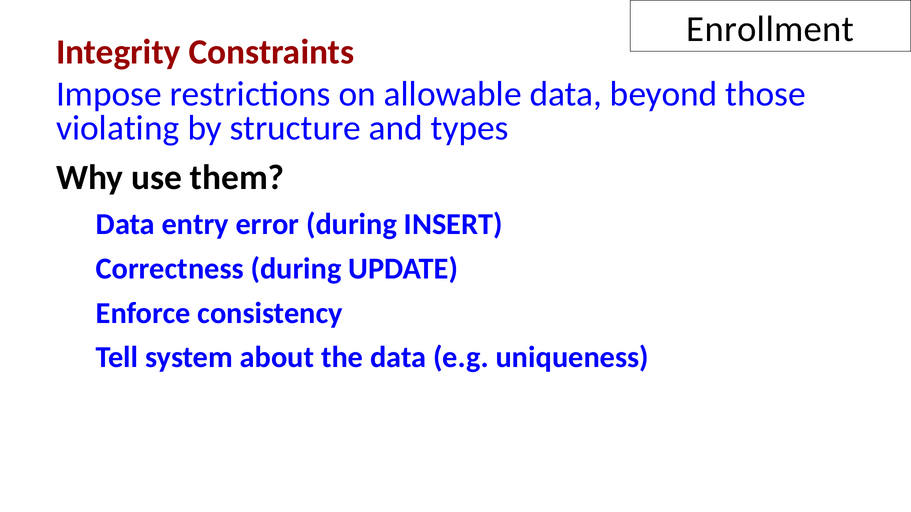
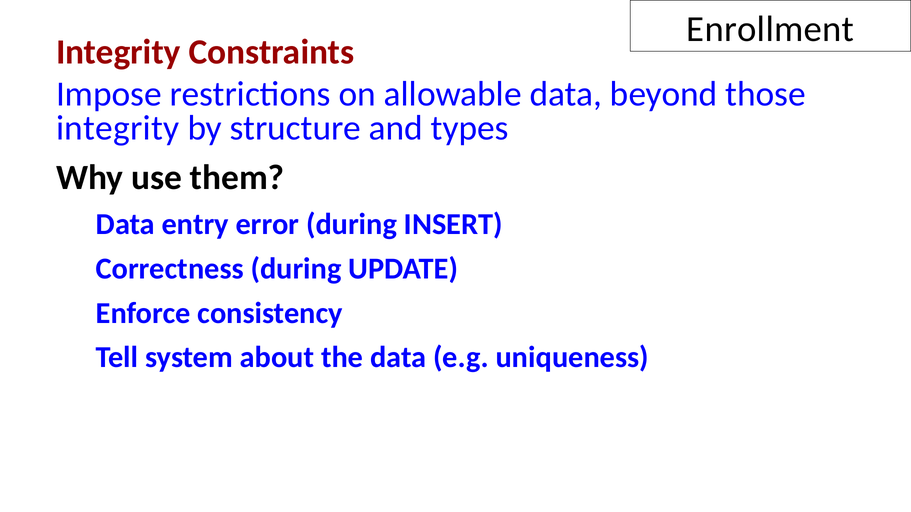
violating: violating -> integrity (118, 128)
